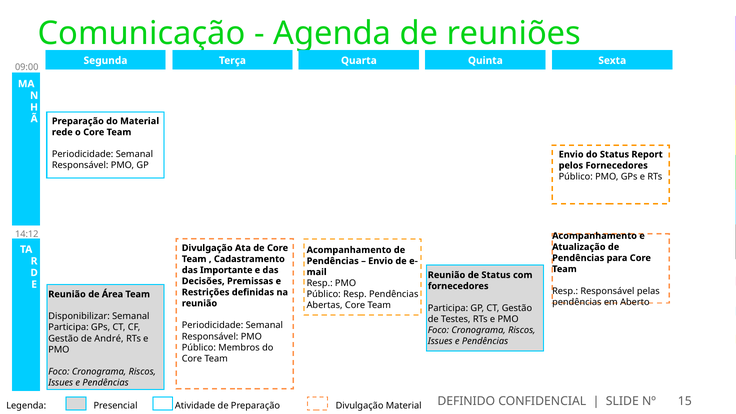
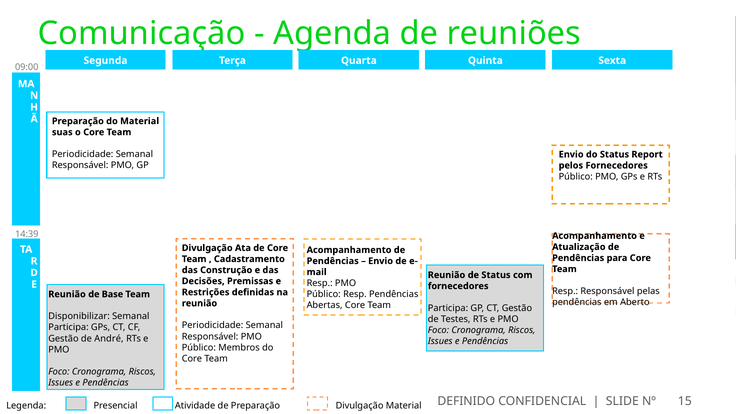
rede: rede -> suas (62, 132)
14:12: 14:12 -> 14:39 (27, 234)
Importante: Importante -> Construção (226, 270)
Área: Área -> Base (112, 294)
